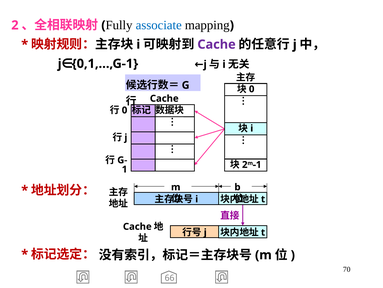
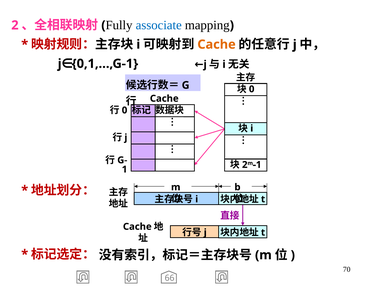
Cache colour: purple -> orange (217, 44)
